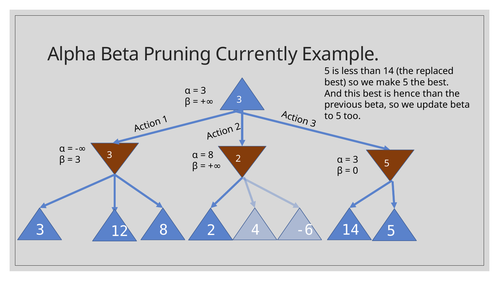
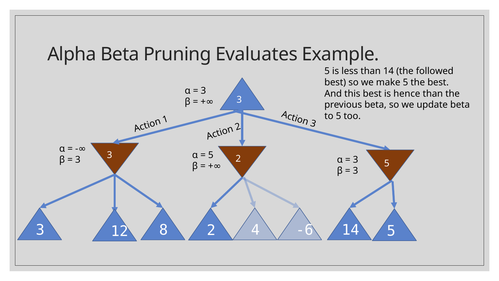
Currently: Currently -> Evaluates (257, 54)
replaced: replaced -> followed (435, 71)
8: 8 -> 5 (211, 155)
0: 0 -> 3 (355, 171)
